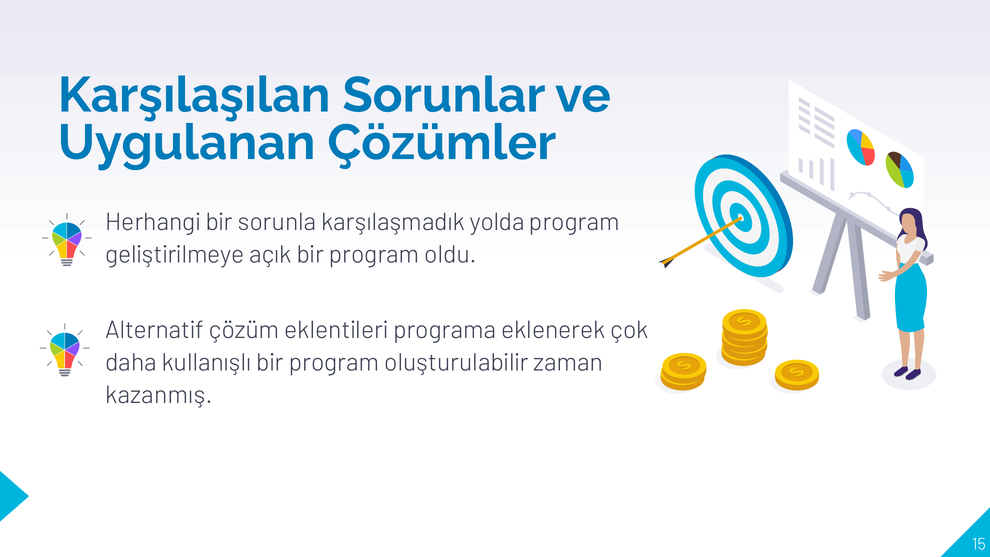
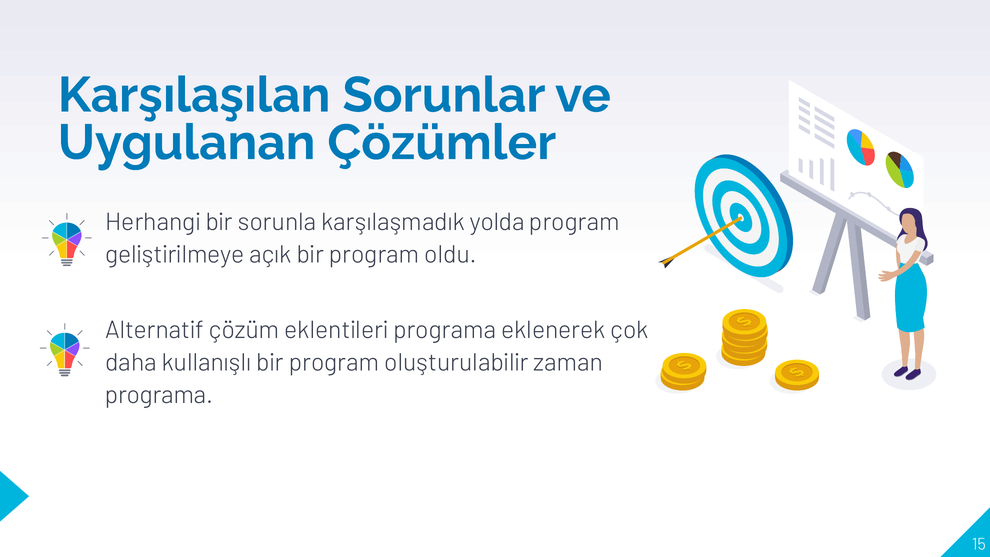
kazanmış: kazanmış -> programa (159, 395)
